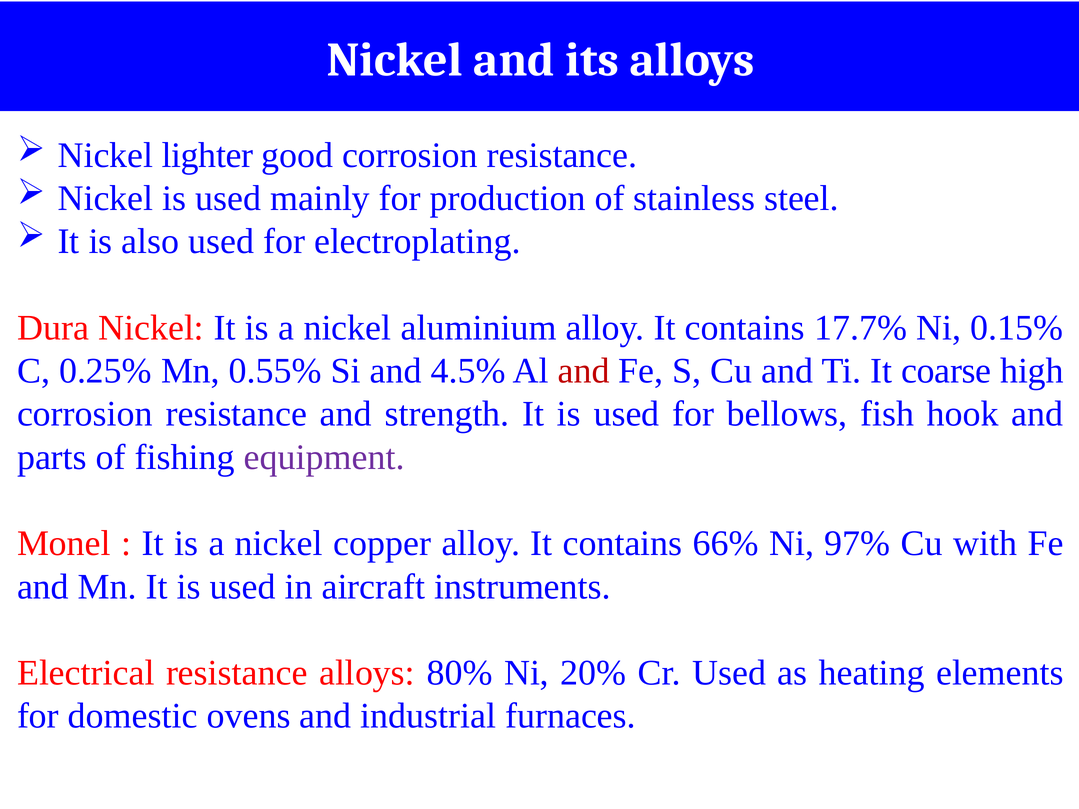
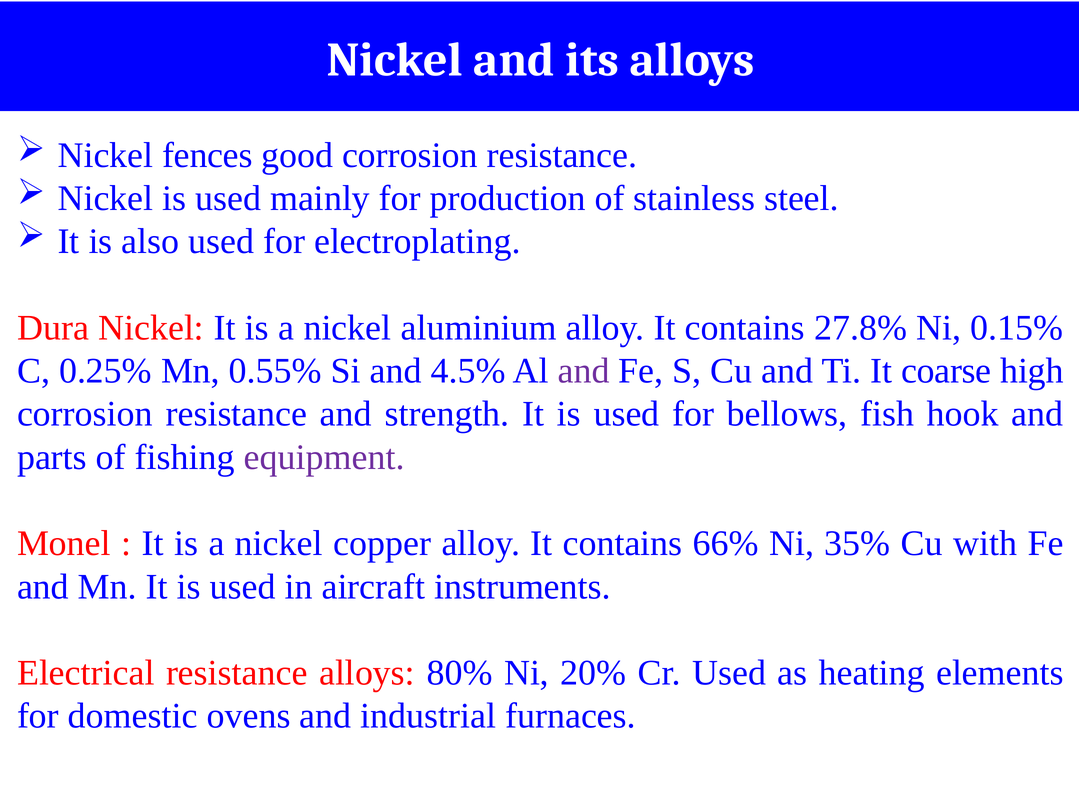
lighter: lighter -> fences (207, 155)
17.7%: 17.7% -> 27.8% (861, 328)
and colour: red -> purple (584, 371)
97%: 97% -> 35% (857, 544)
